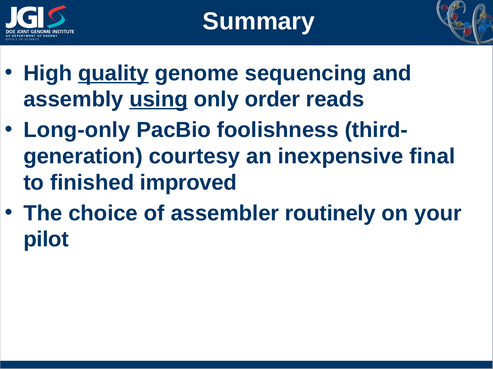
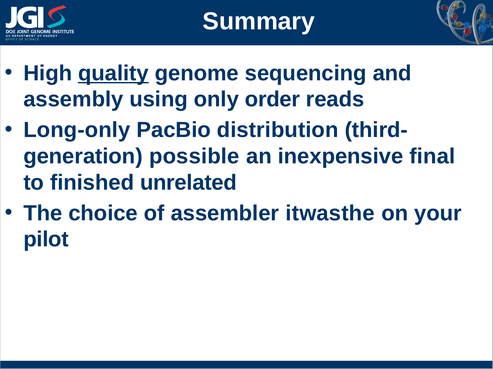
using underline: present -> none (159, 100)
foolishness: foolishness -> distribution (278, 130)
courtesy: courtesy -> possible (194, 157)
improved: improved -> unrelated (188, 183)
routinely: routinely -> itwasthe (330, 214)
